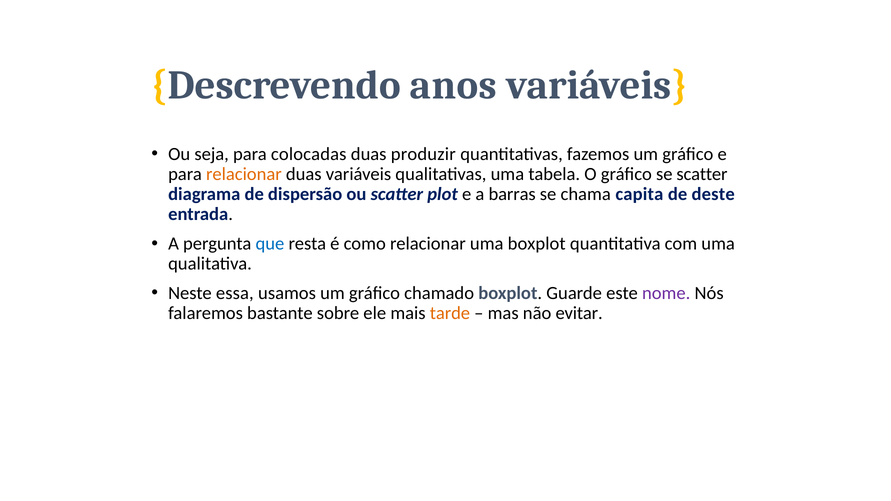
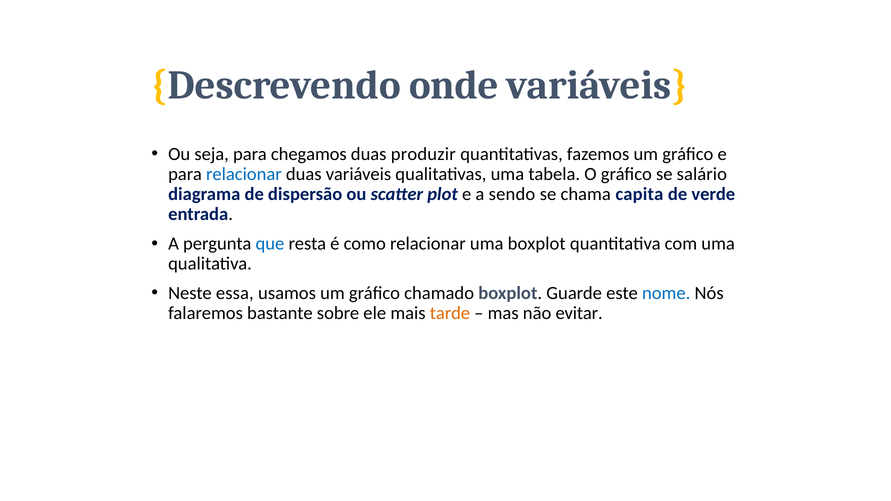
anos: anos -> onde (454, 85)
colocadas: colocadas -> chegamos (309, 154)
relacionar colour: orange -> blue (244, 174)
se scatter: scatter -> salário (702, 174)
barras: barras -> sendo (512, 194)
deste: deste -> verde (713, 194)
nome colour: purple -> blue (666, 293)
